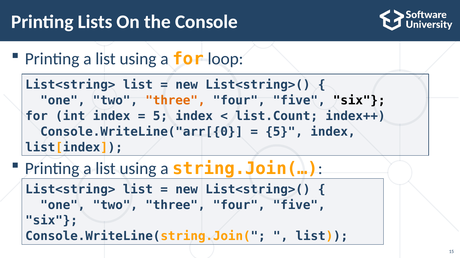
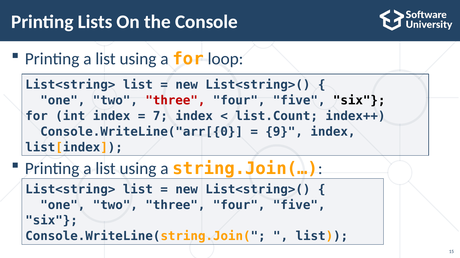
three colour: orange -> red (175, 101)
5: 5 -> 7 (160, 116)
5: 5 -> 9 (284, 132)
